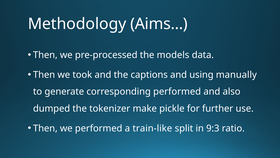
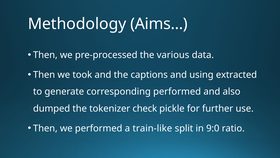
models: models -> various (173, 55)
manually: manually -> extracted (236, 75)
make: make -> check (145, 108)
9:3: 9:3 -> 9:0 (213, 128)
